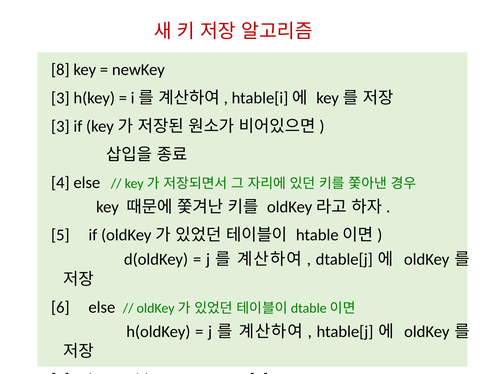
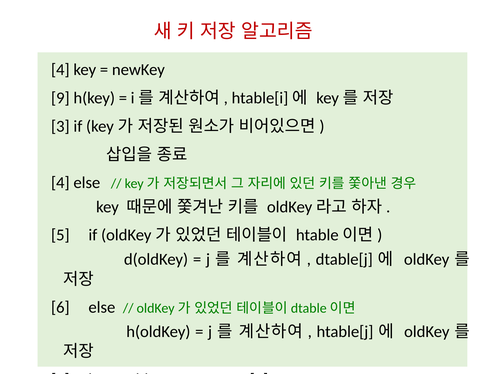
8: 8 -> 4 (60, 70)
3: 3 -> 9 (60, 98)
